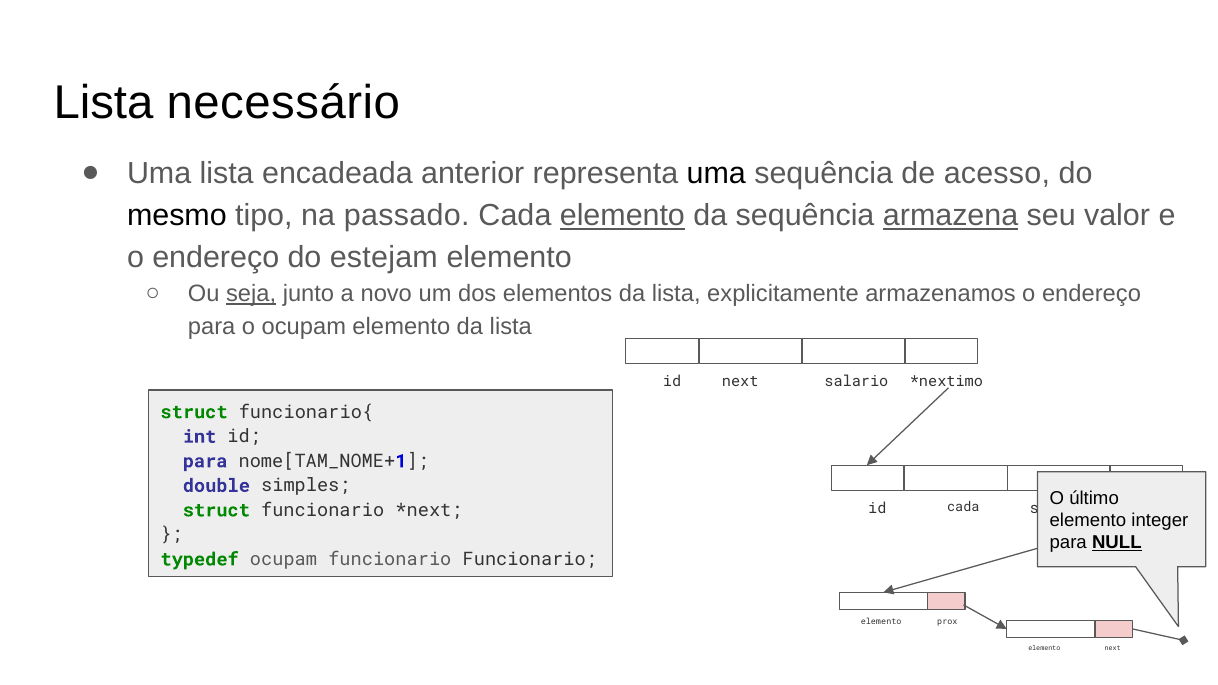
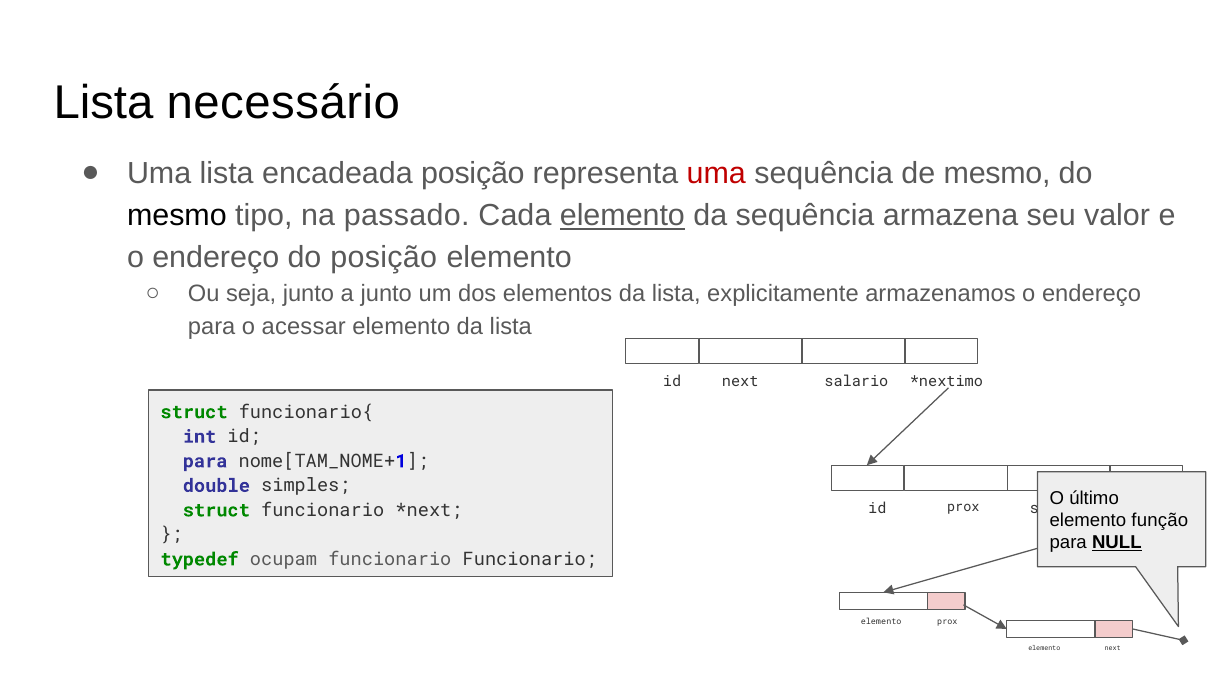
encadeada anterior: anterior -> posição (473, 174)
uma colour: black -> red (716, 174)
de acesso: acesso -> mesmo (997, 174)
armazena underline: present -> none (951, 216)
do estejam: estejam -> posição (384, 258)
seja underline: present -> none (251, 294)
a novo: novo -> junto (386, 294)
o ocupam: ocupam -> acessar (304, 327)
id cada: cada -> prox (963, 507)
integer: integer -> função (1160, 521)
